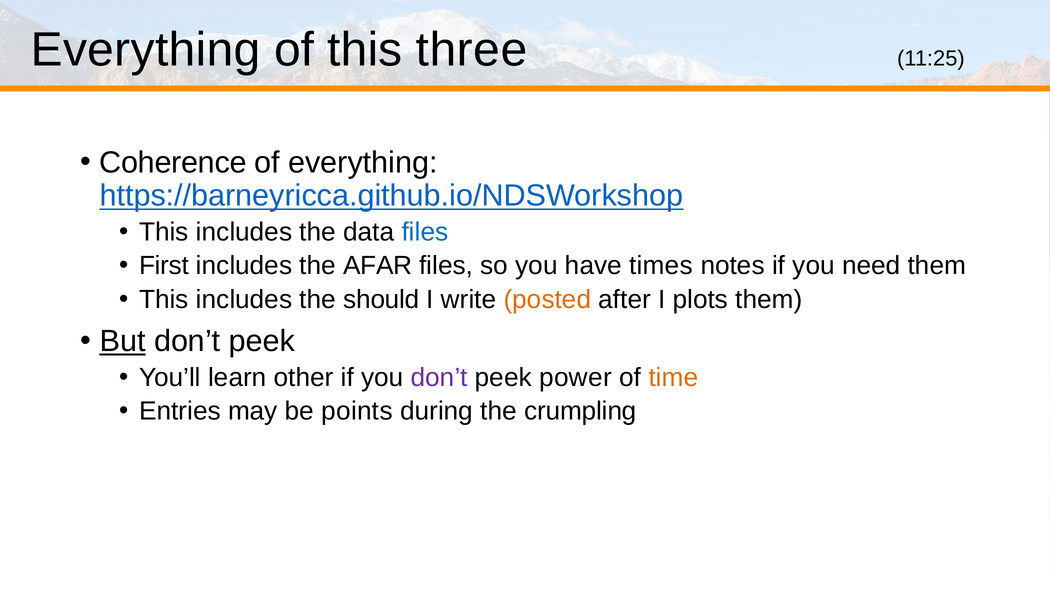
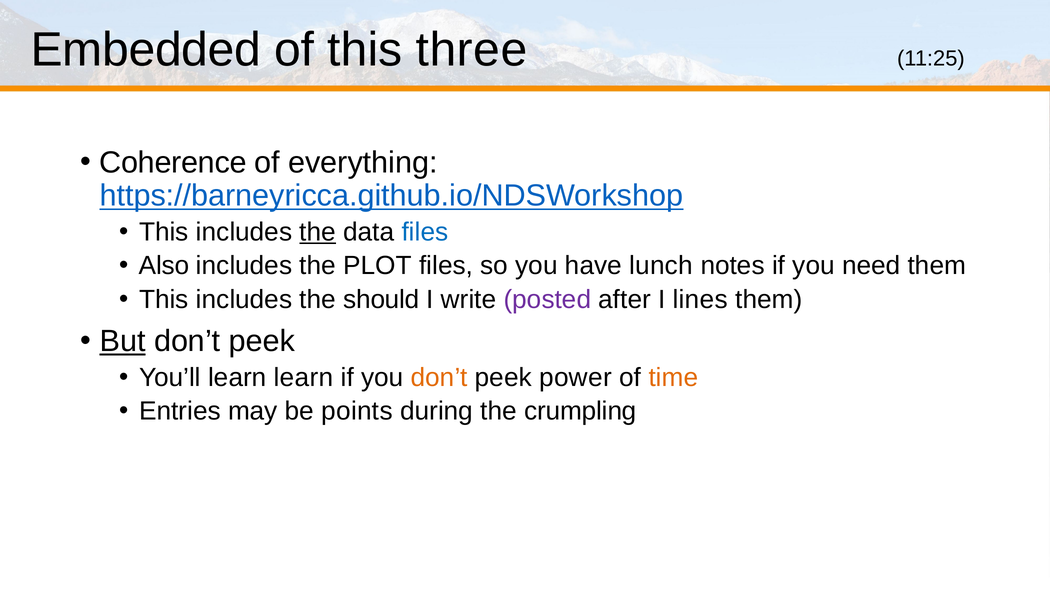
Everything: Everything -> Embedded (146, 50)
the underline: none -> present (318, 232)
First: First -> Also (164, 266)
AFAR: AFAR -> PLOT (378, 266)
times: times -> lunch (661, 266)
posted colour: orange -> purple (547, 299)
plots: plots -> lines (700, 299)
learn other: other -> learn (304, 377)
don’t colour: purple -> orange (439, 377)
